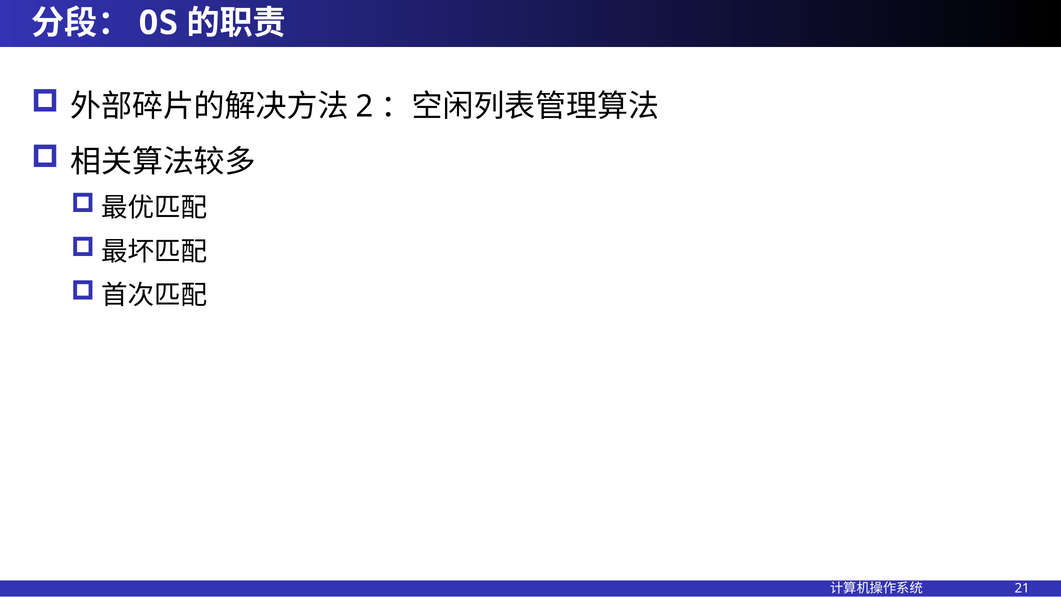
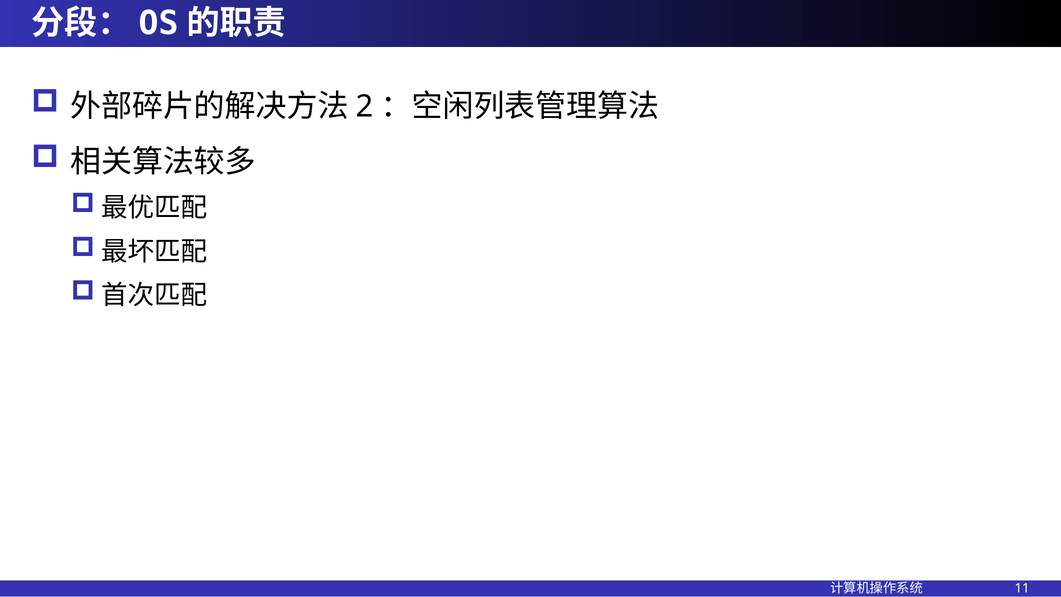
21: 21 -> 11 (1022, 588)
